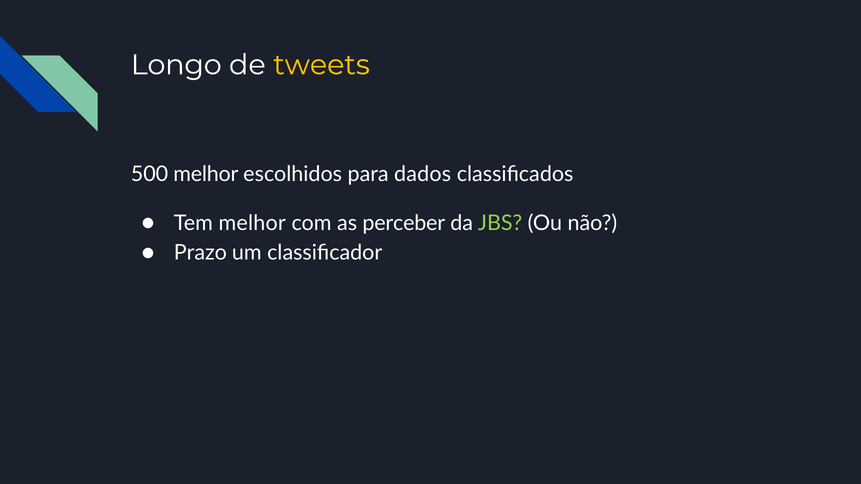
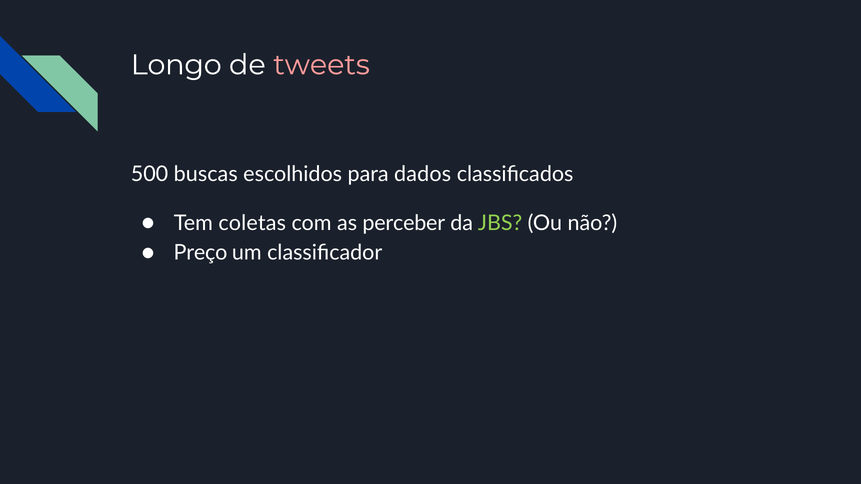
tweets colour: yellow -> pink (322, 65)
500 melhor: melhor -> buscas (206, 174)
Tem melhor: melhor -> coletas (252, 223)
Prazo: Prazo -> Preço (200, 253)
